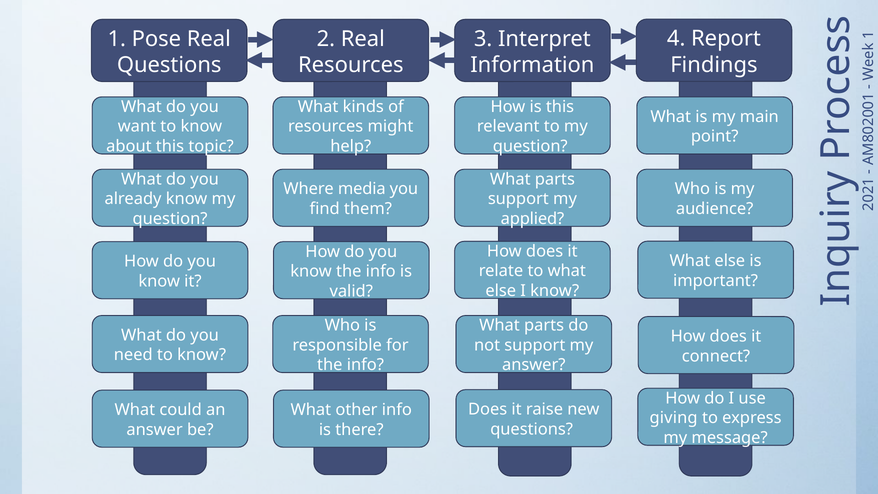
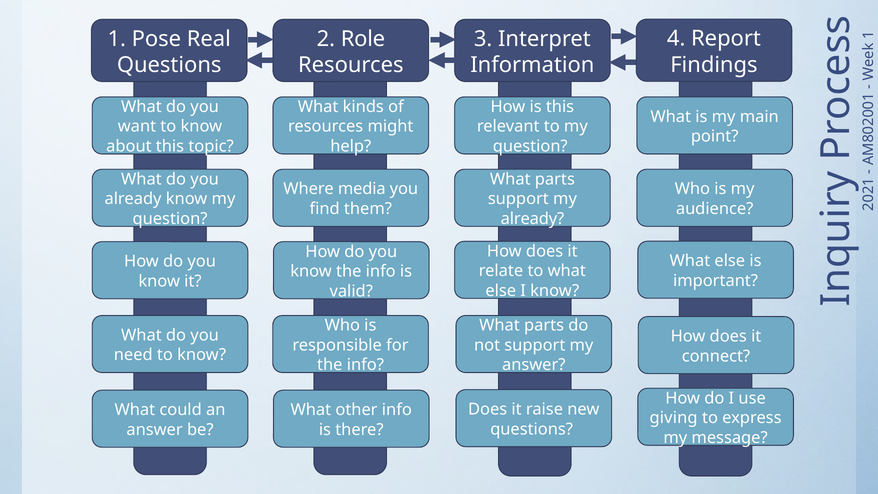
2 Real: Real -> Role (363, 39)
applied: applied -> already (532, 219)
